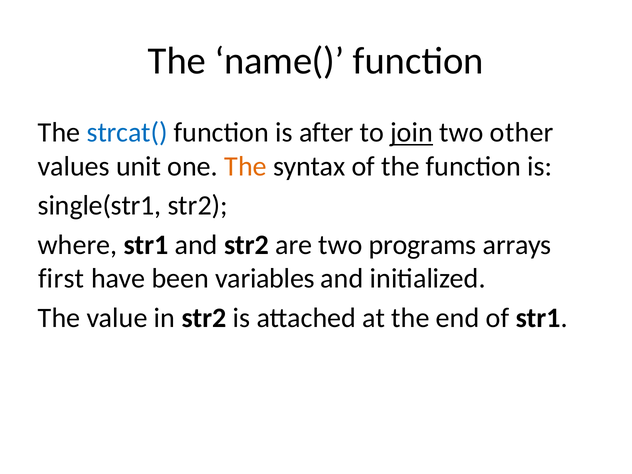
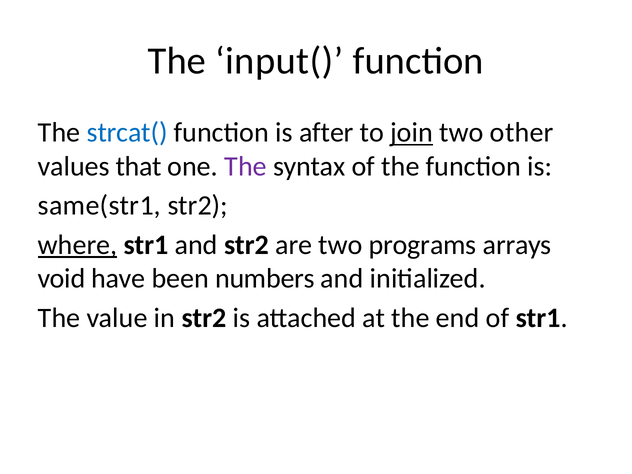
name(: name( -> input( (279, 61)
unit: unit -> that (139, 166)
The colour: orange -> purple (246, 166)
single(str1: single(str1 -> same(str1 (99, 206)
where underline: none -> present (78, 245)
first: first -> void (61, 279)
variables: variables -> numbers (265, 279)
